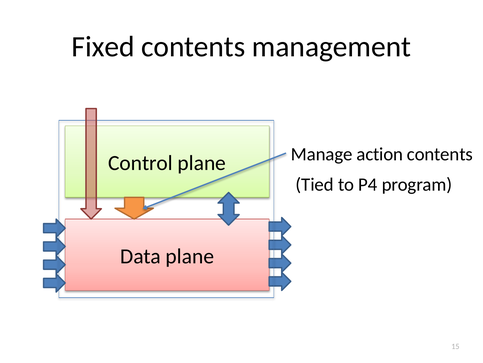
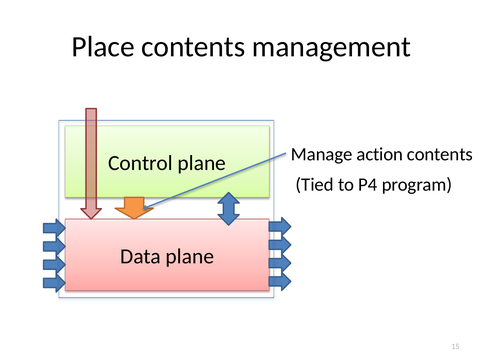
Fixed: Fixed -> Place (103, 47)
